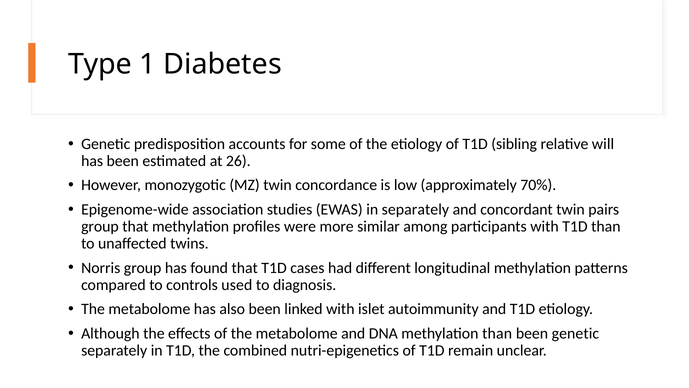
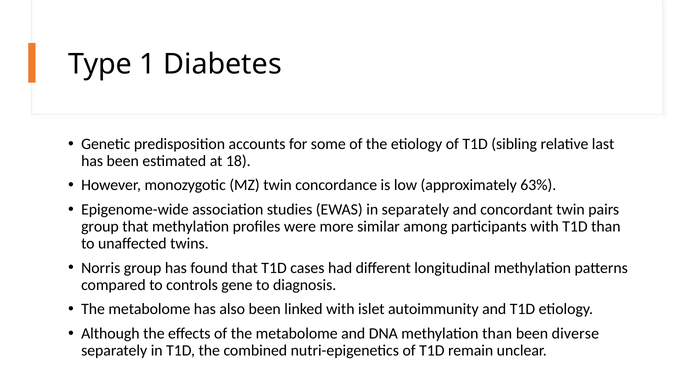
will: will -> last (603, 144)
26: 26 -> 18 (238, 161)
70%: 70% -> 63% (538, 185)
used: used -> gene (237, 285)
been genetic: genetic -> diverse (575, 333)
